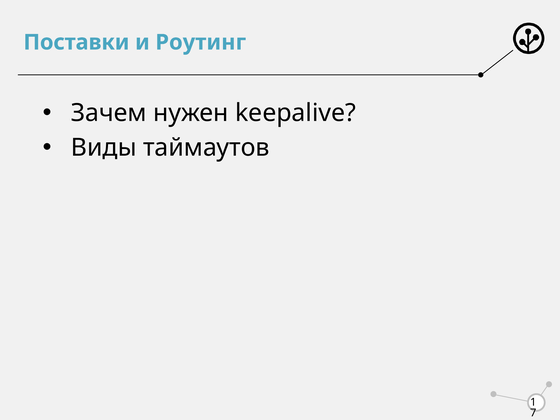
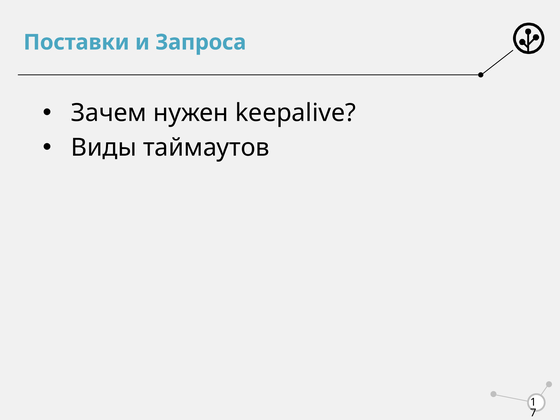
Роутинг: Роутинг -> Запроса (201, 42)
